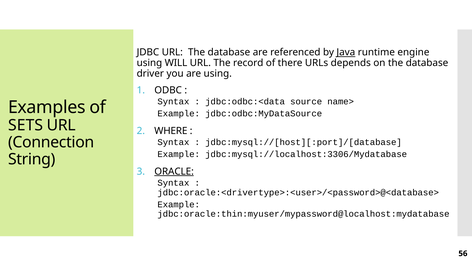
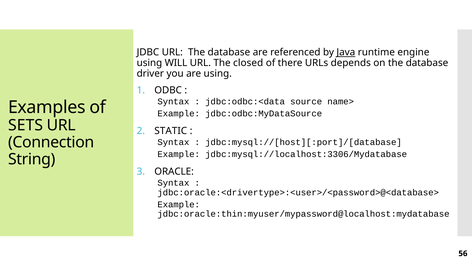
record: record -> closed (248, 63)
WHERE: WHERE -> STATIC (171, 131)
ORACLE underline: present -> none (174, 171)
